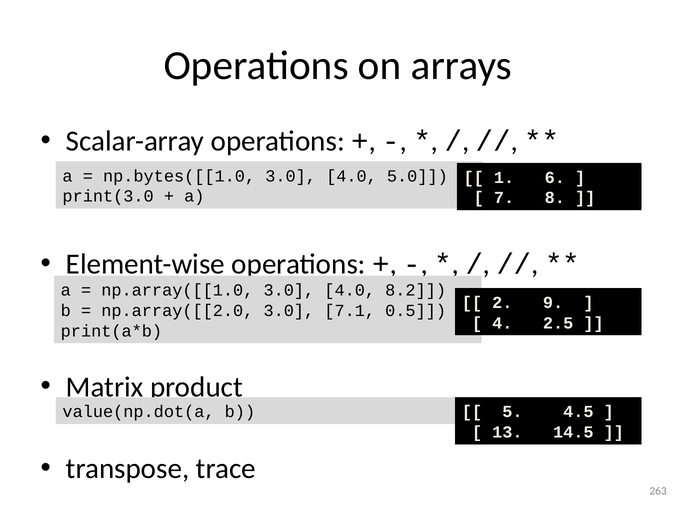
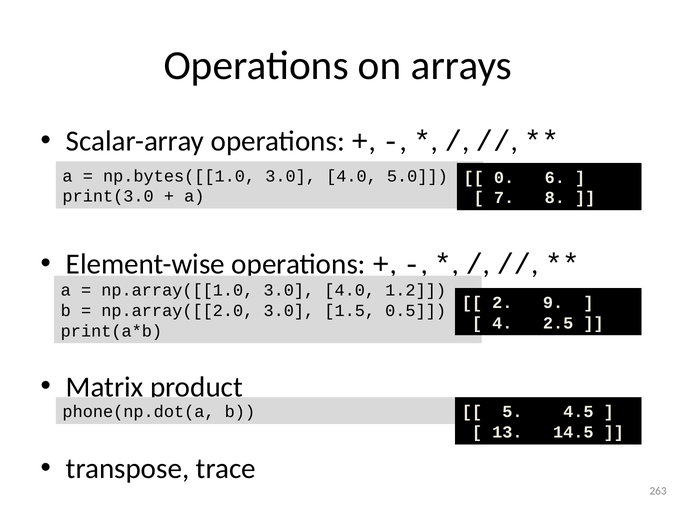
1: 1 -> 0 (504, 178)
8.2: 8.2 -> 1.2 (416, 290)
7.1: 7.1 -> 1.5 (350, 311)
value(np.dot(a: value(np.dot(a -> phone(np.dot(a (139, 412)
